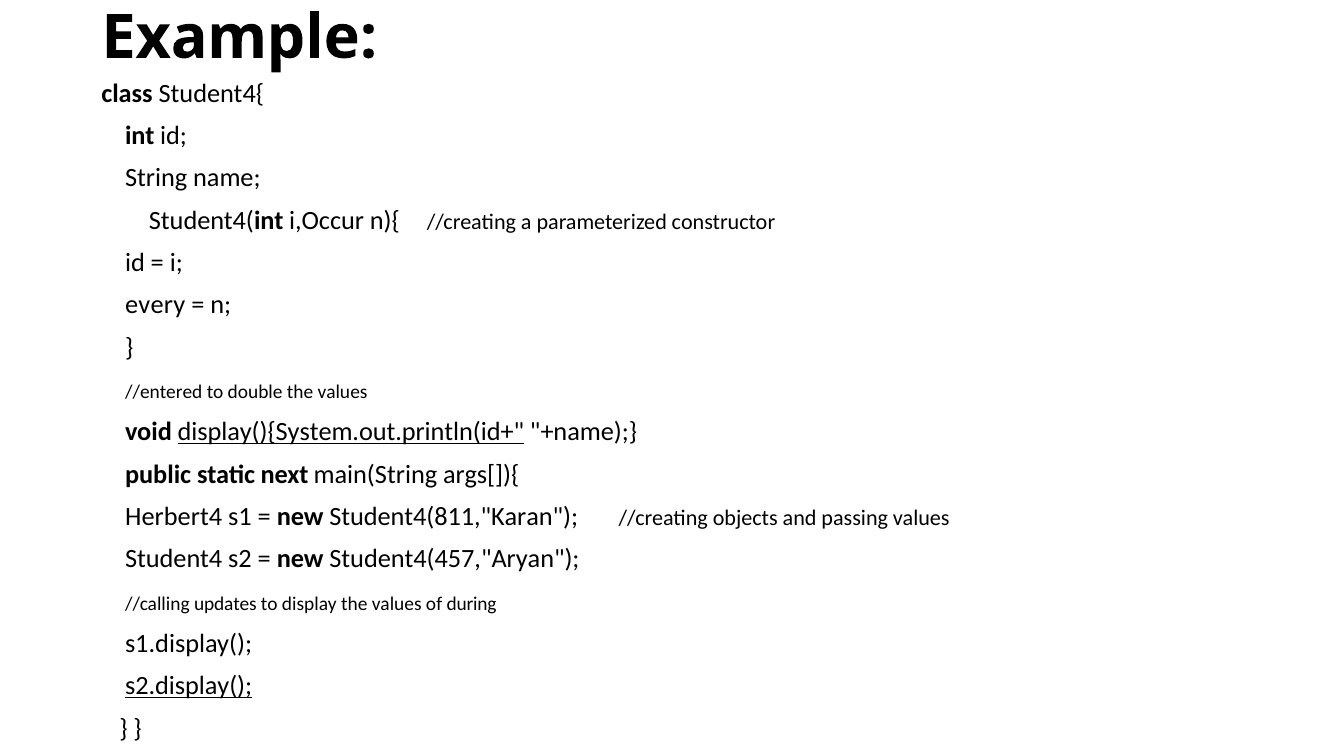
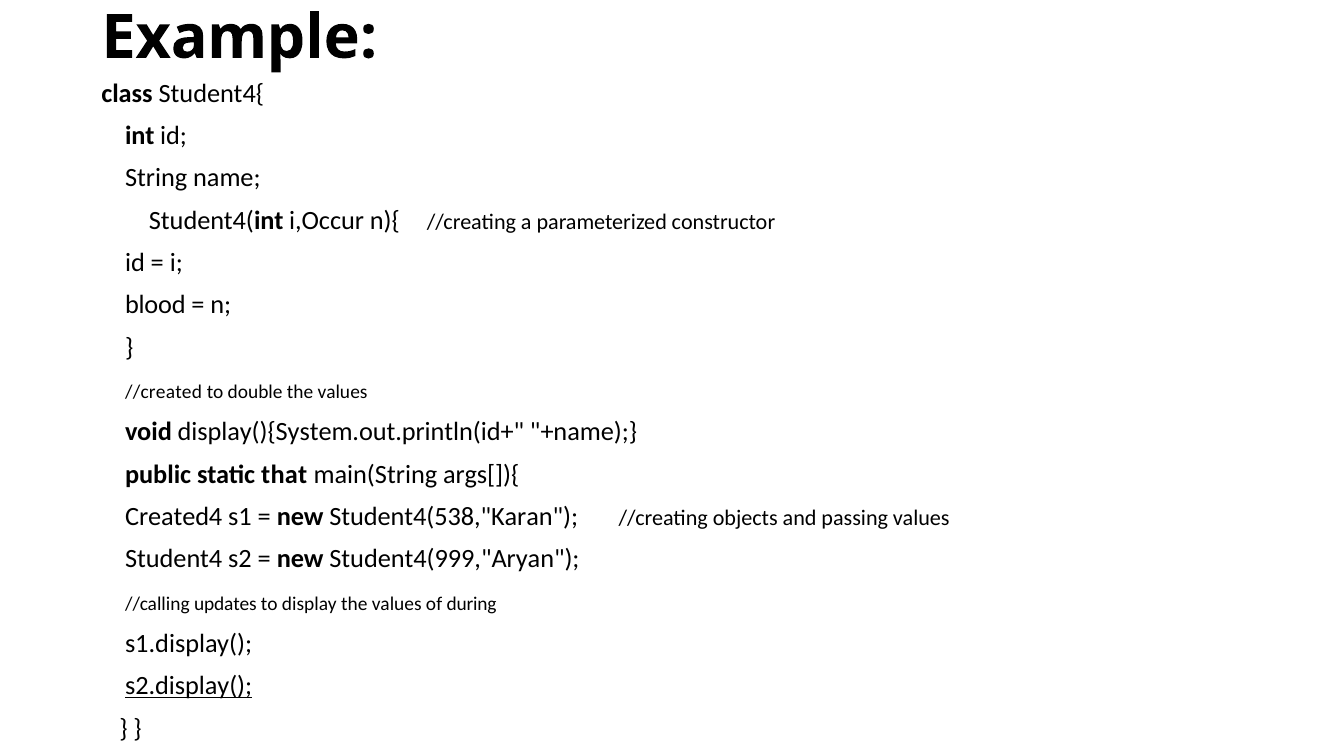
every: every -> blood (155, 305)
//entered: //entered -> //created (164, 392)
display(){System.out.println(id+ underline: present -> none (351, 432)
next: next -> that (284, 474)
Herbert4: Herbert4 -> Created4 (174, 517)
Student4(811,"Karan: Student4(811,"Karan -> Student4(538,"Karan (454, 517)
Student4(457,"Aryan: Student4(457,"Aryan -> Student4(999,"Aryan (454, 559)
